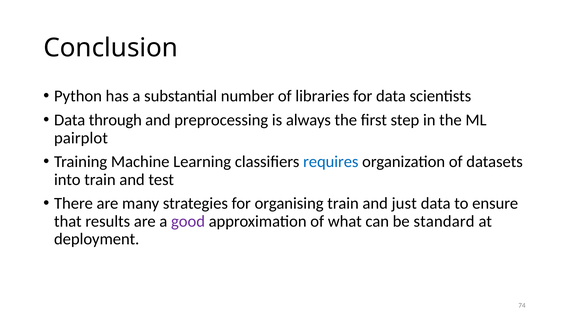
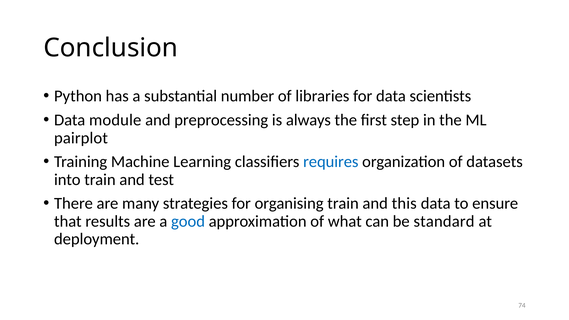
through: through -> module (115, 120)
just: just -> this (404, 203)
good colour: purple -> blue (188, 221)
